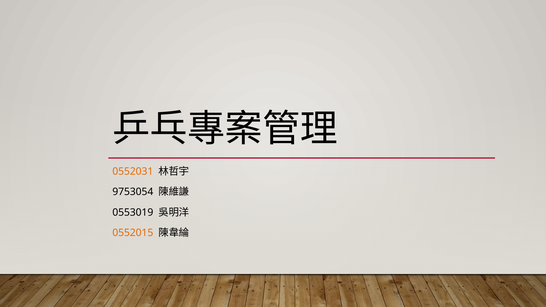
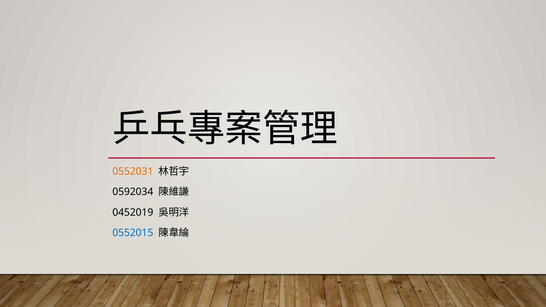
9753054: 9753054 -> 0592034 (133, 192)
0553019: 0553019 -> 0452019 (133, 212)
0552015 colour: orange -> blue (133, 233)
